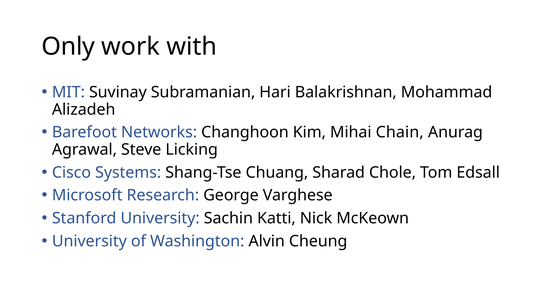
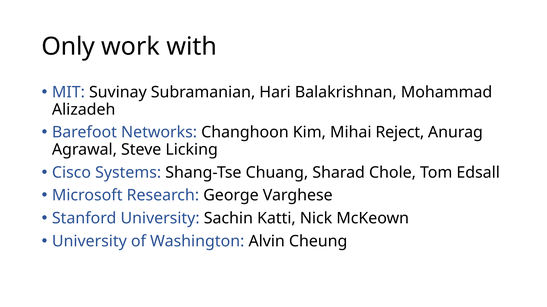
Chain: Chain -> Reject (400, 133)
